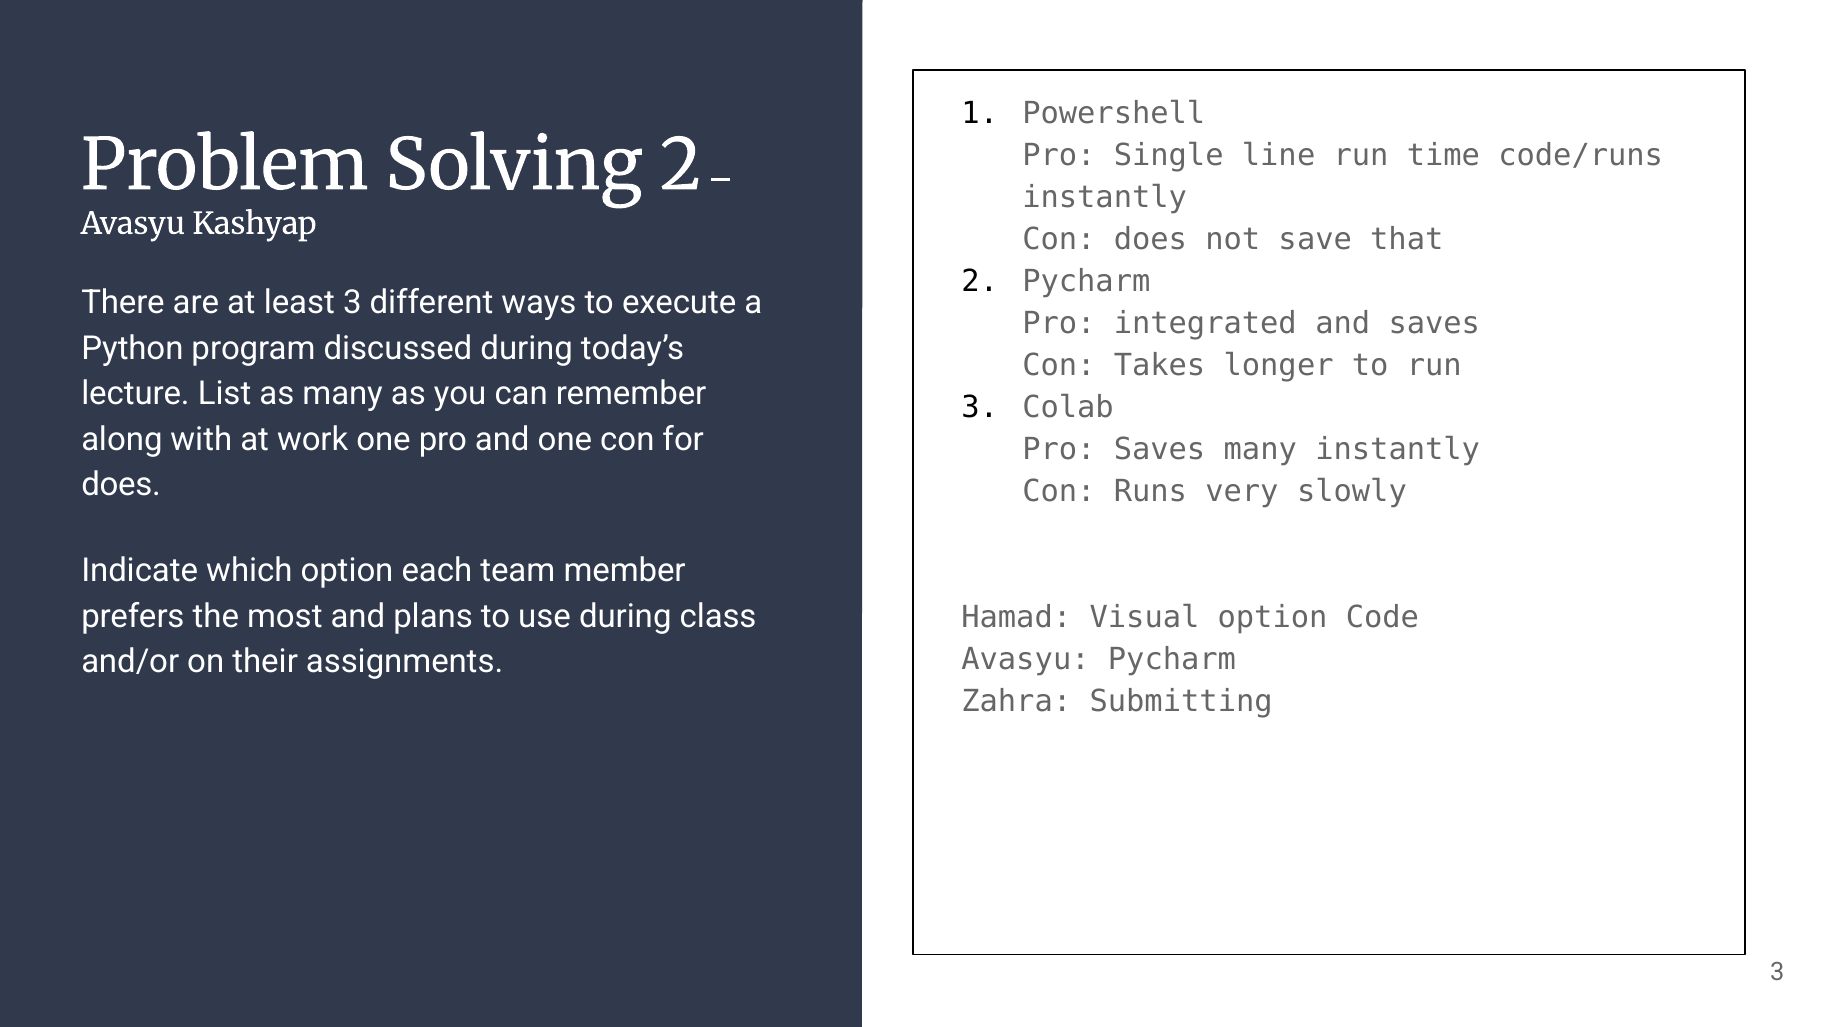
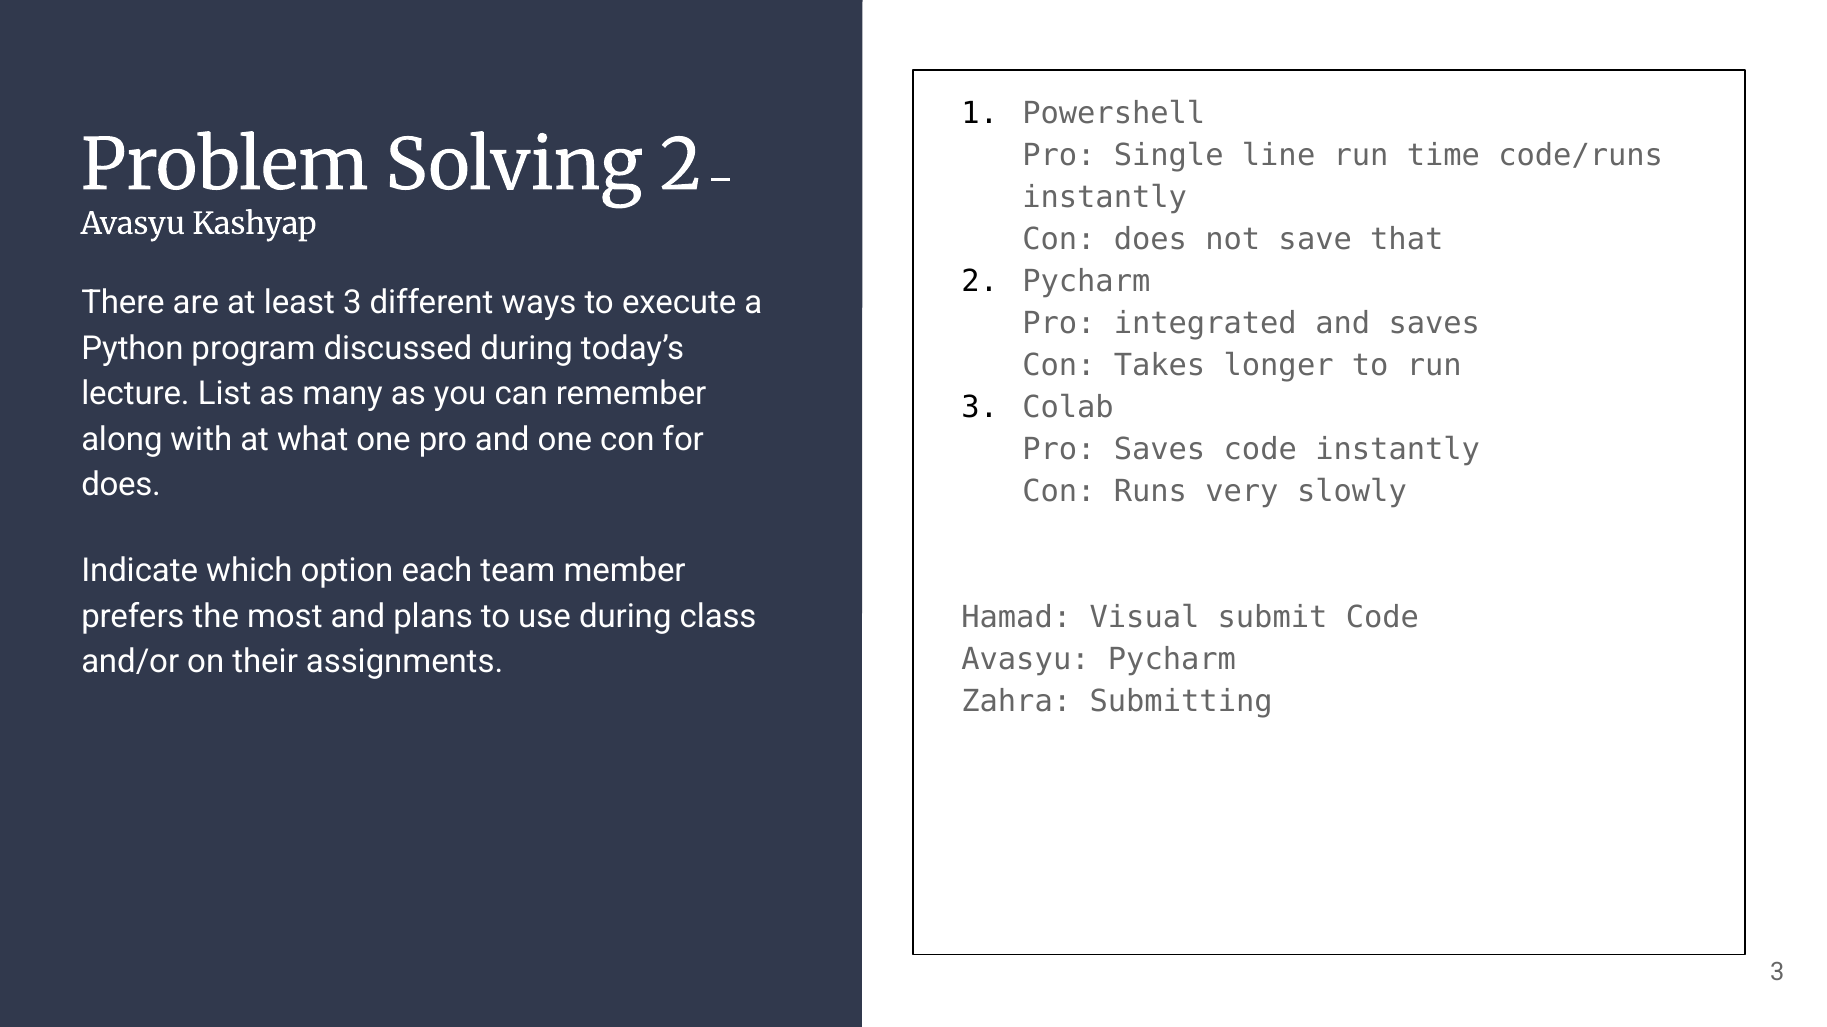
work: work -> what (313, 440)
Saves many: many -> code (1260, 450)
Visual option: option -> submit (1273, 618)
